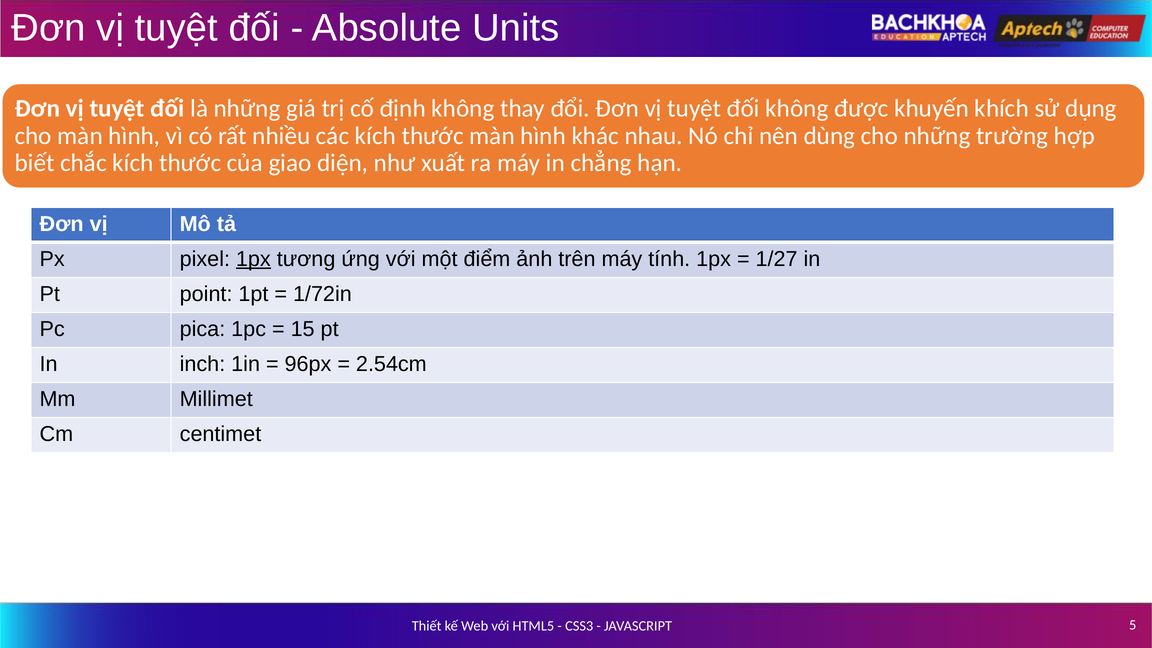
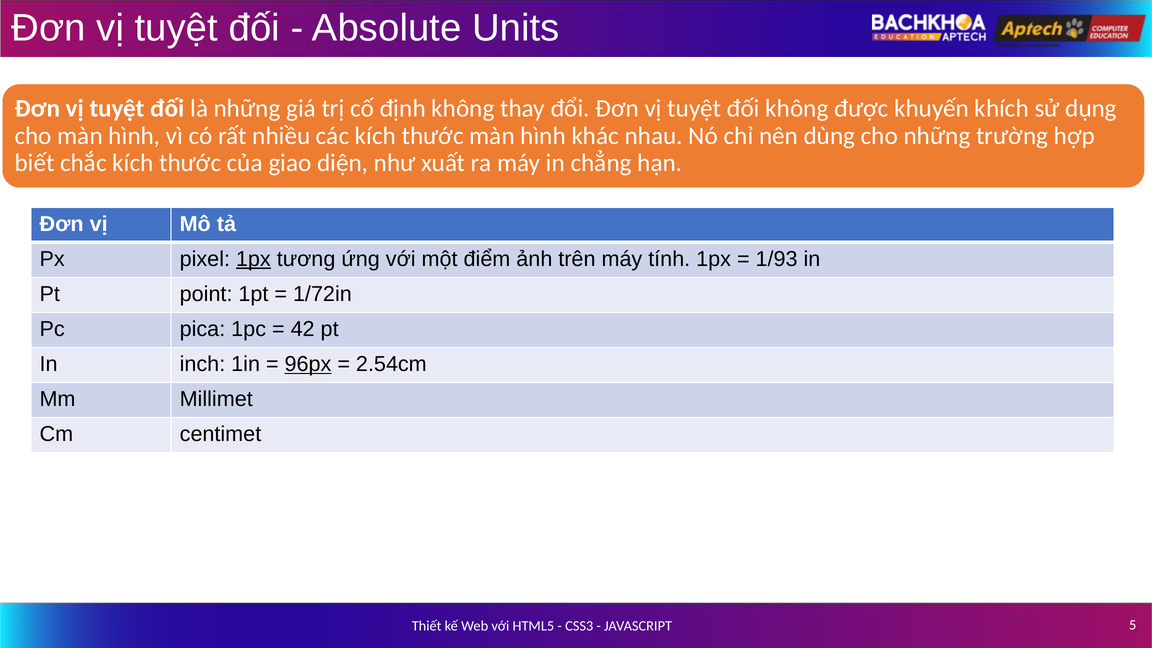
1/27: 1/27 -> 1/93 (777, 259)
15: 15 -> 42 (303, 329)
96px underline: none -> present (308, 364)
